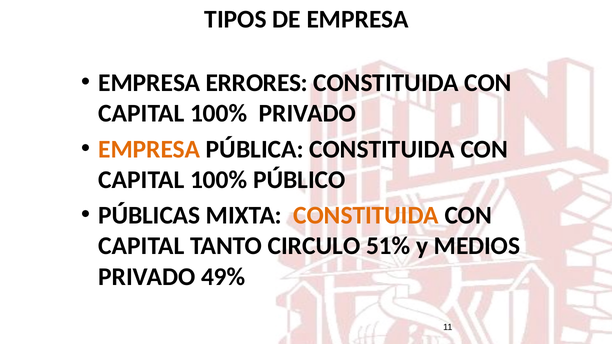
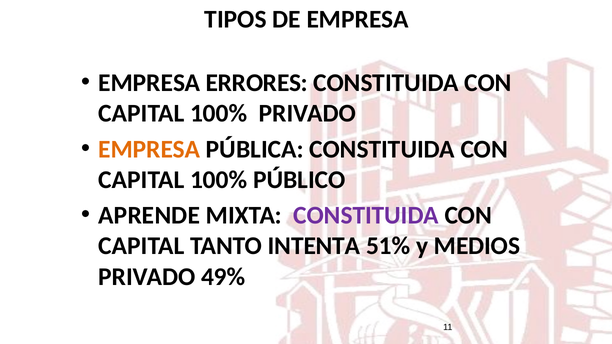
PÚBLICAS: PÚBLICAS -> APRENDE (149, 216)
CONSTITUIDA colour: orange -> purple (366, 216)
CIRCULO: CIRCULO -> INTENTA (314, 246)
